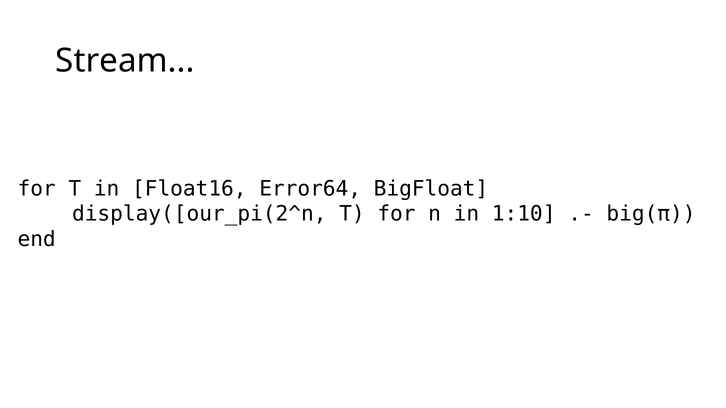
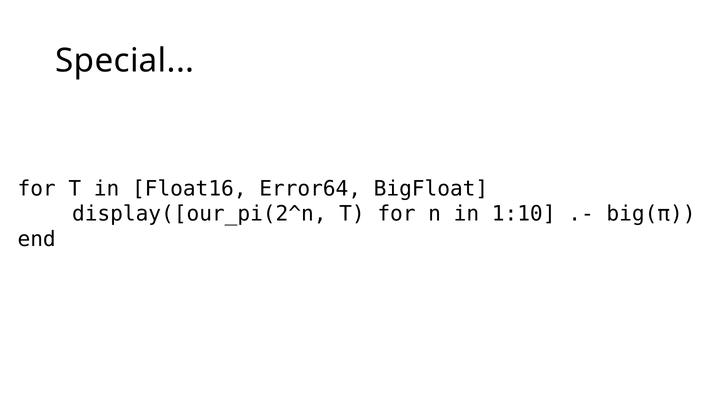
Stream: Stream -> Special (125, 61)
